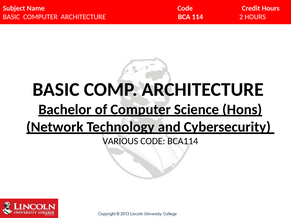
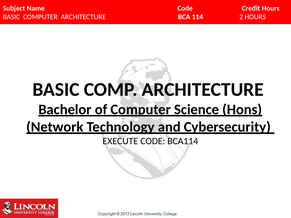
VARIOUS: VARIOUS -> EXECUTE (120, 141)
